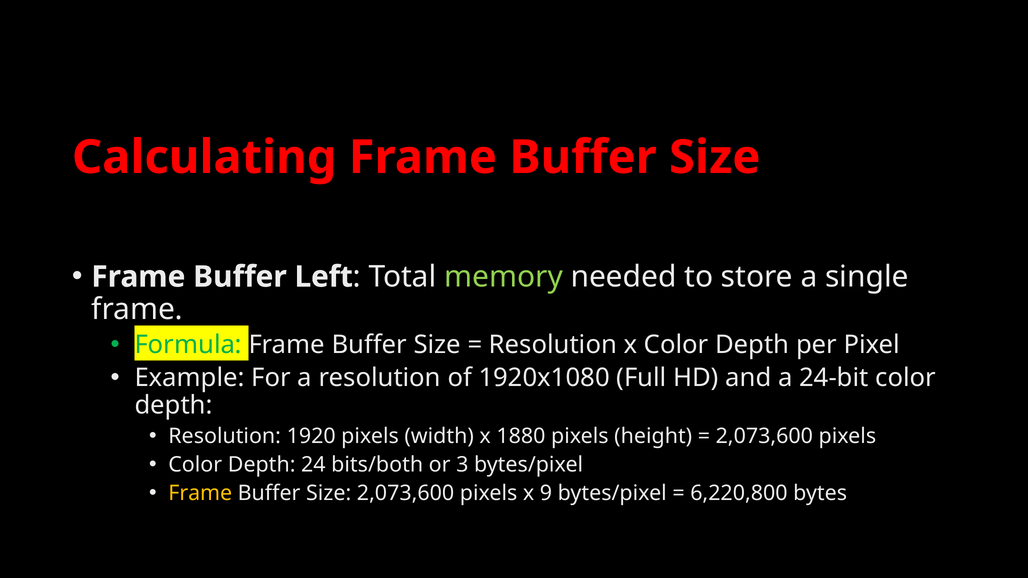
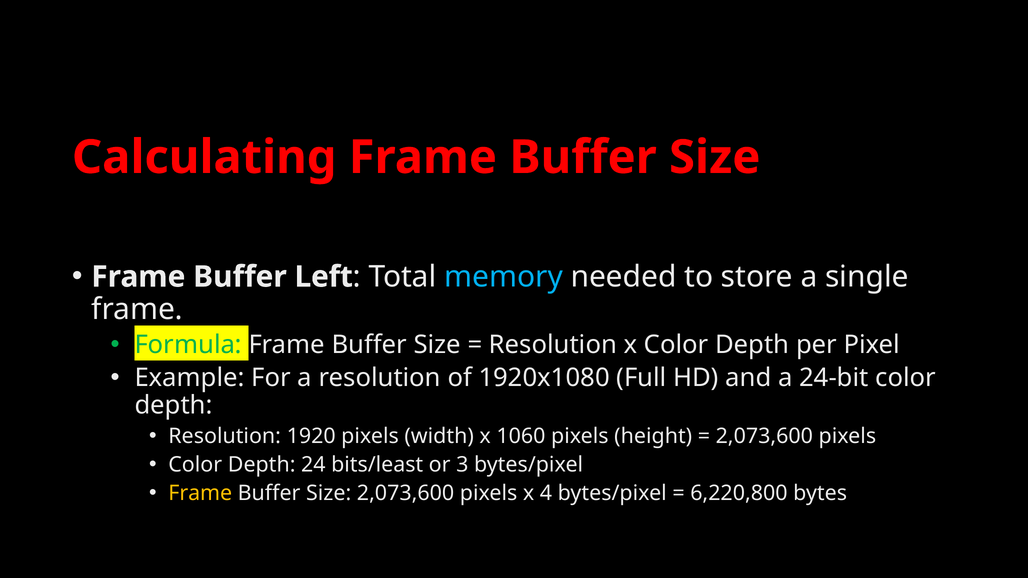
memory colour: light green -> light blue (504, 277)
1880: 1880 -> 1060 (521, 436)
bits/both: bits/both -> bits/least (377, 465)
9: 9 -> 4 (546, 493)
